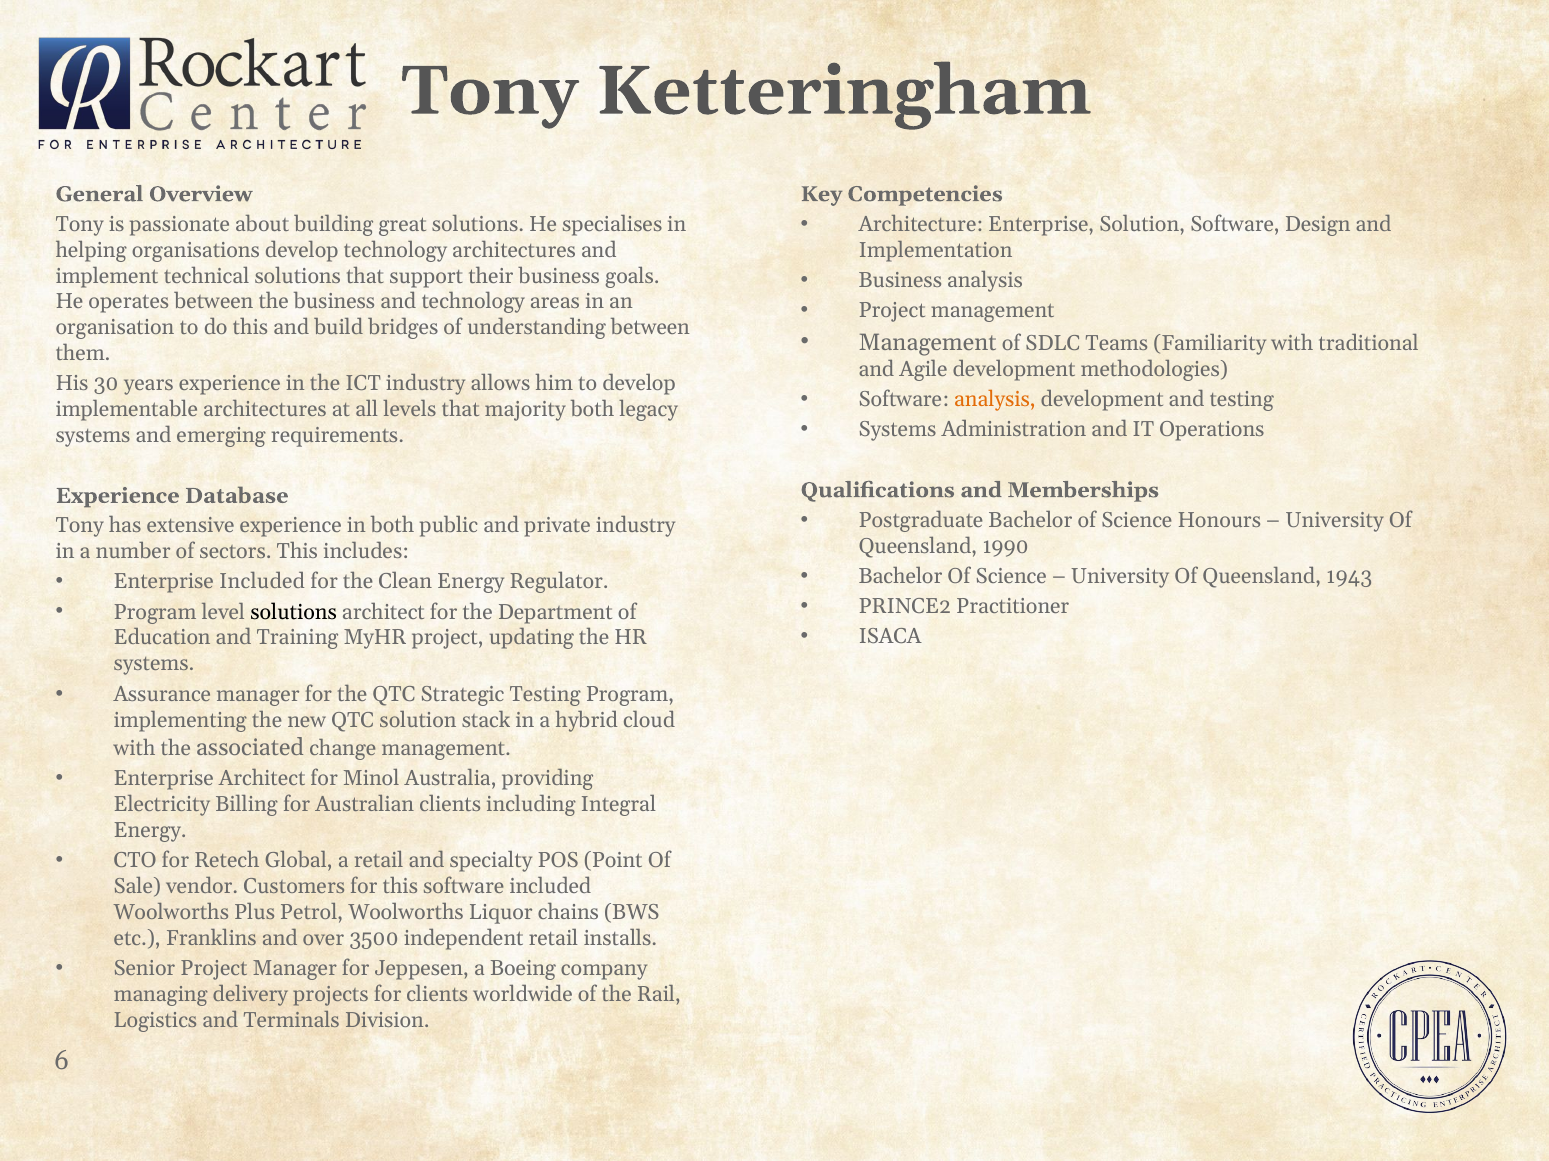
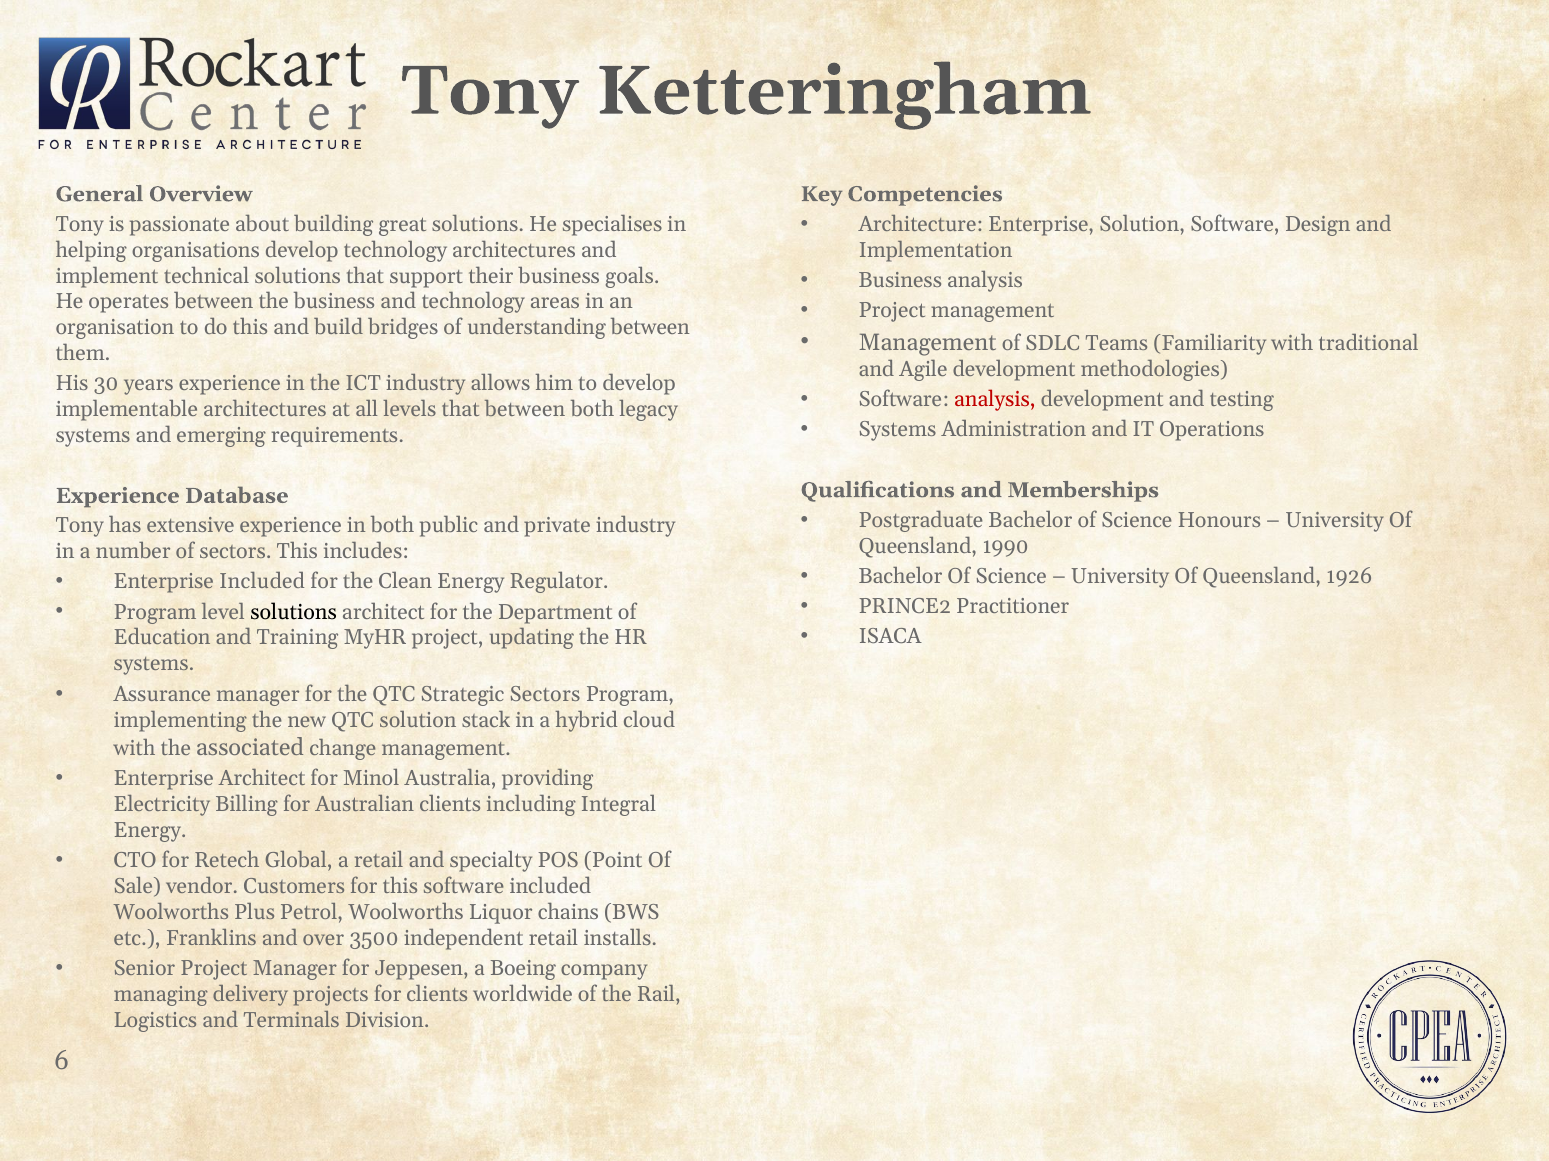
analysis colour: orange -> red (995, 400)
that majority: majority -> between (525, 410)
1943: 1943 -> 1926 (1349, 577)
Strategic Testing: Testing -> Sectors (545, 695)
